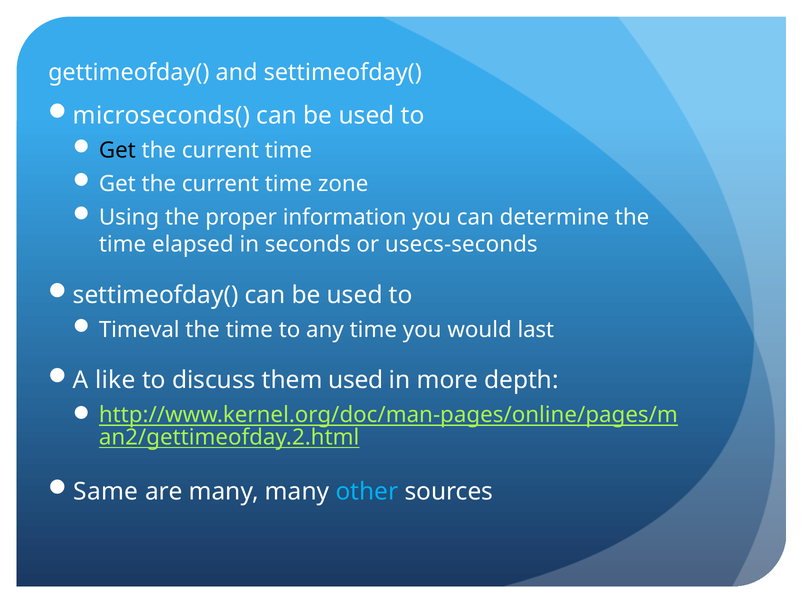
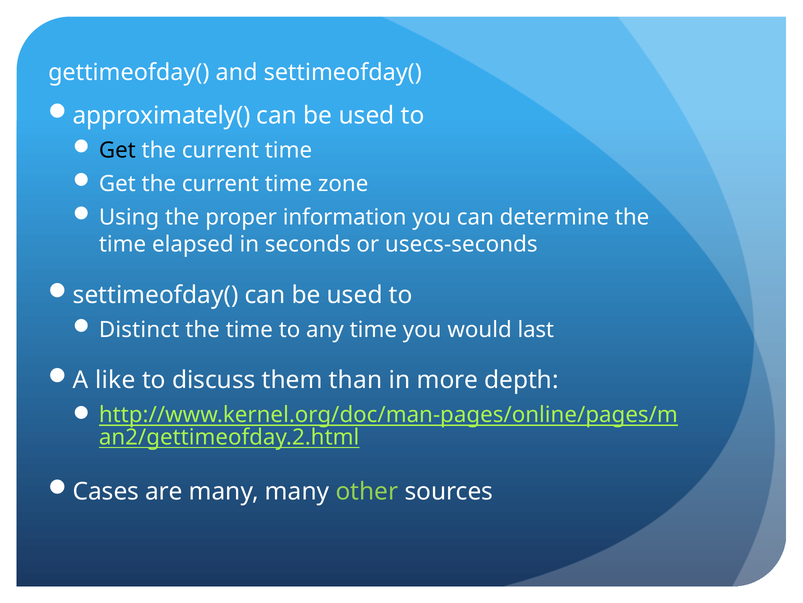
microseconds(: microseconds( -> approximately( (162, 116)
Timeval: Timeval -> Distinct (139, 329)
them used: used -> than (356, 380)
Same: Same -> Cases (106, 491)
other colour: light blue -> light green (367, 491)
